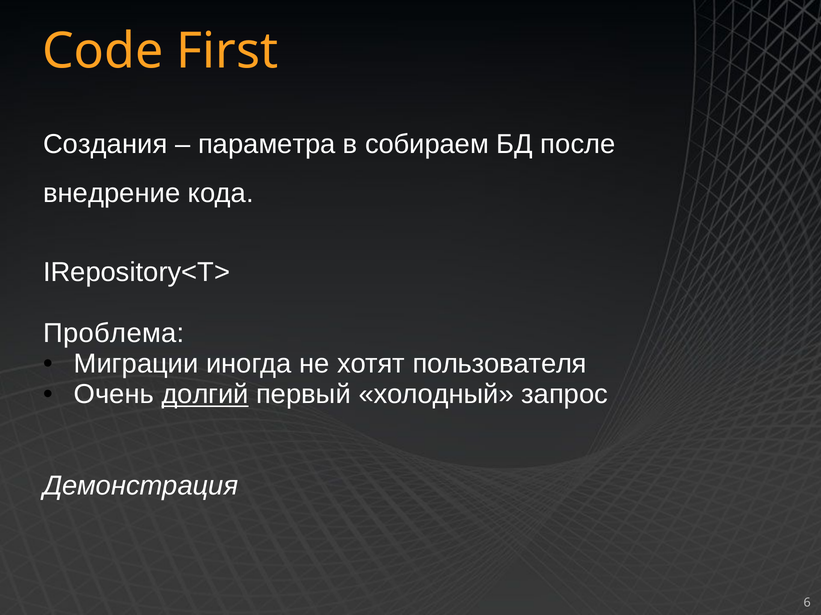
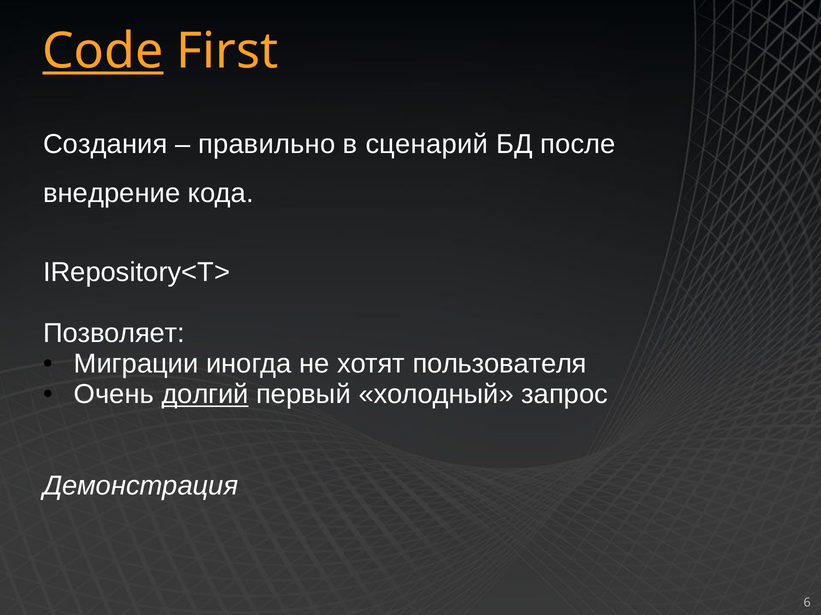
Code underline: none -> present (103, 51)
параметра: параметра -> правильно (267, 144)
собираем: собираем -> сценарий (427, 144)
Проблема: Проблема -> Позволяет (114, 334)
